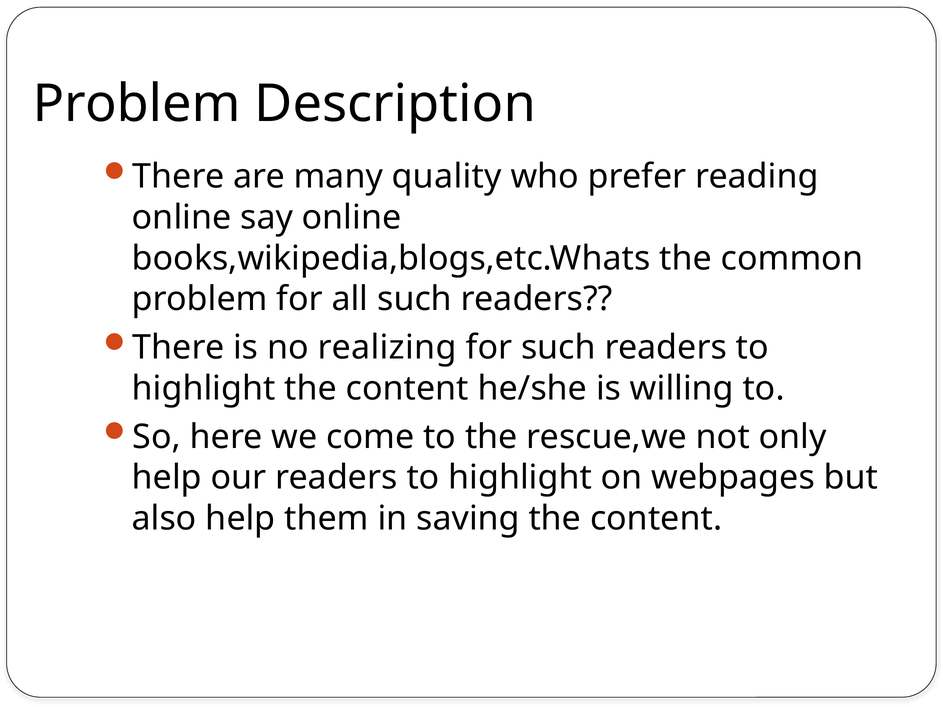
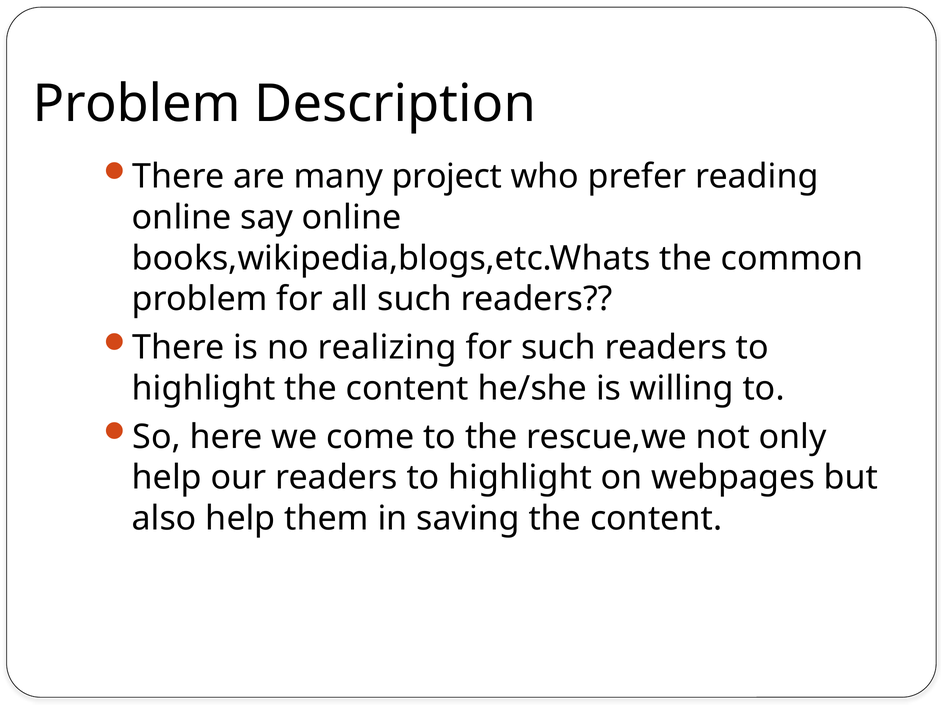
quality: quality -> project (447, 177)
